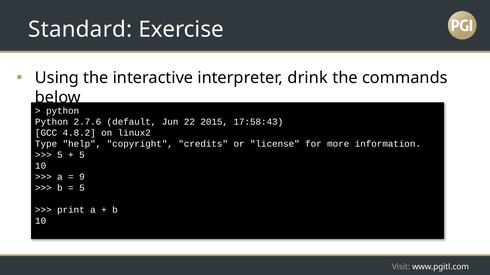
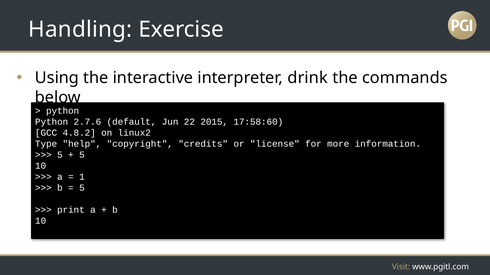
Standard: Standard -> Handling (80, 30)
17:58:43: 17:58:43 -> 17:58:60 (258, 122)
9: 9 -> 1 (82, 177)
